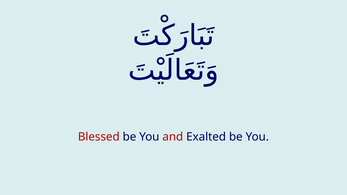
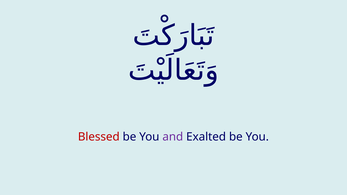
and colour: red -> purple (173, 137)
